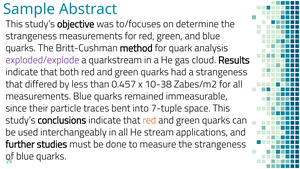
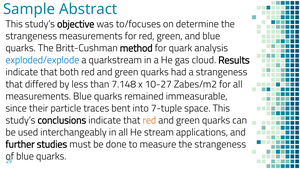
exploded/explode colour: purple -> blue (42, 60)
0.457: 0.457 -> 7.148 (124, 84)
10-38: 10-38 -> 10-27 (158, 84)
